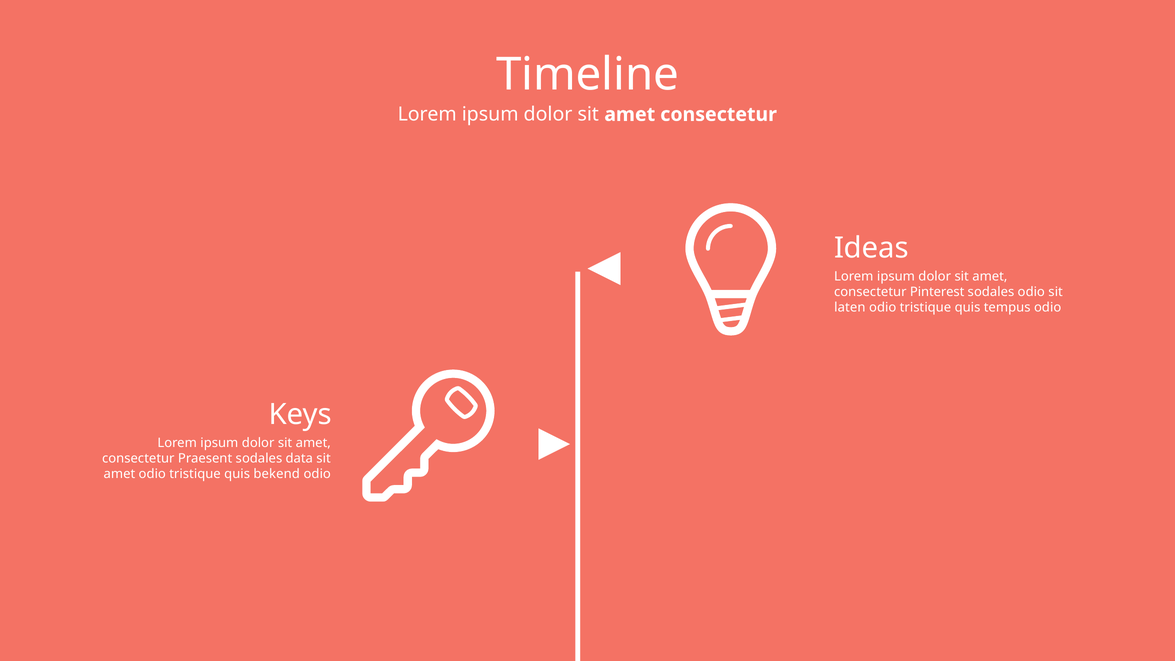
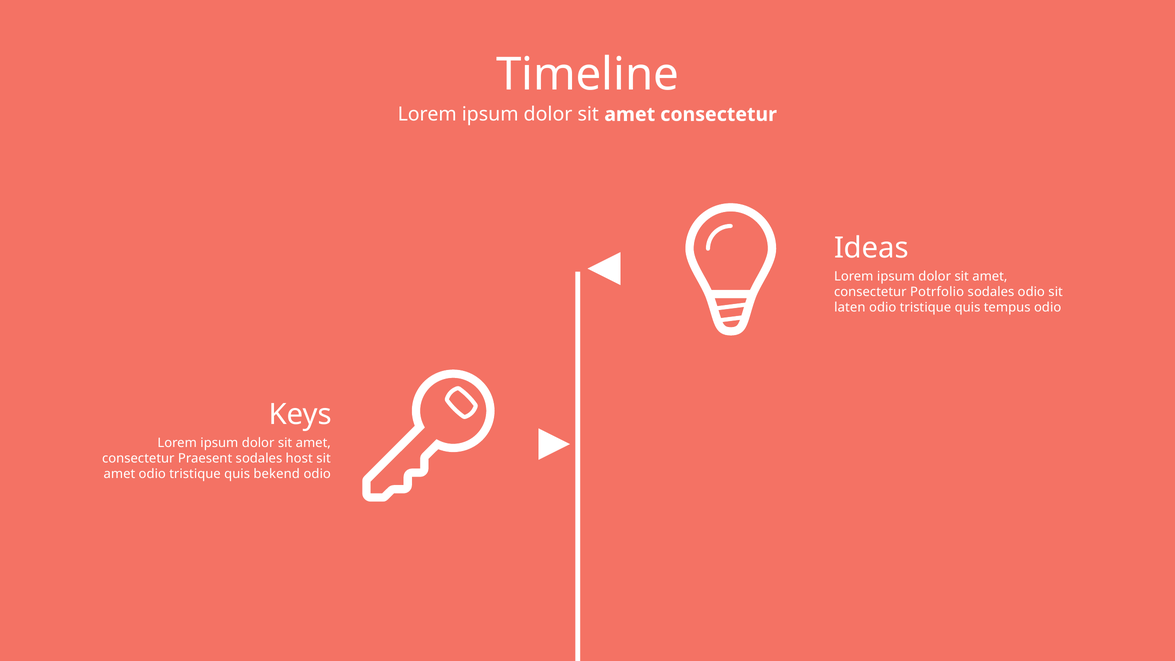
Pinterest: Pinterest -> Potrfolio (937, 292)
data: data -> host (299, 458)
